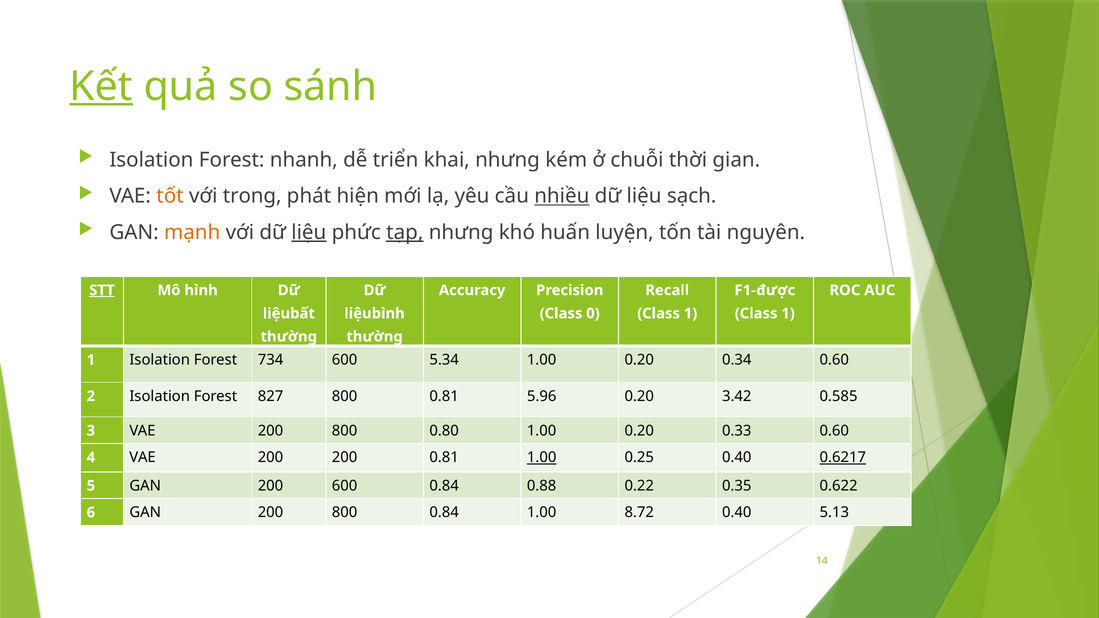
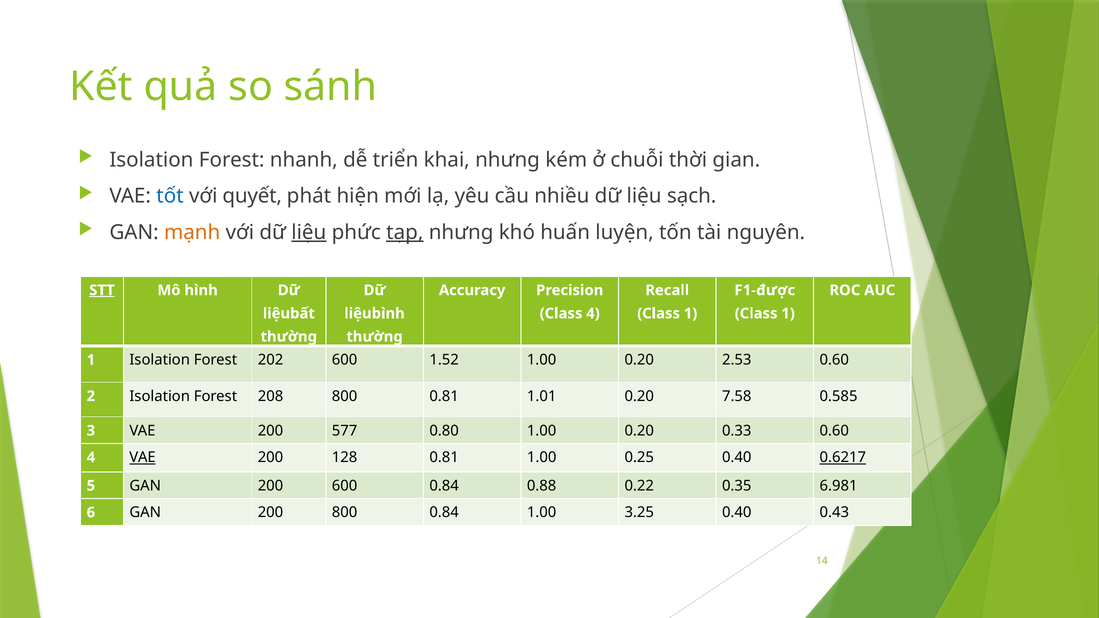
Kết underline: present -> none (101, 87)
tốt colour: orange -> blue (170, 196)
trọng: trọng -> quyết (252, 196)
nhiều underline: present -> none (562, 196)
Class 0: 0 -> 4 (593, 314)
734: 734 -> 202 (271, 360)
5.34: 5.34 -> 1.52 (444, 360)
0.34: 0.34 -> 2.53 (737, 360)
827: 827 -> 208 (271, 396)
5.96: 5.96 -> 1.01 (542, 396)
3.42: 3.42 -> 7.58 (737, 396)
VAE 200 800: 800 -> 577 (345, 431)
VAE underline: none -> present (142, 458)
200 200: 200 -> 128 (345, 458)
1.00 underline: present -> none (542, 458)
0.622: 0.622 -> 6.981 (839, 486)
8.72: 8.72 -> 3.25 (639, 513)
5.13: 5.13 -> 0.43 (834, 513)
